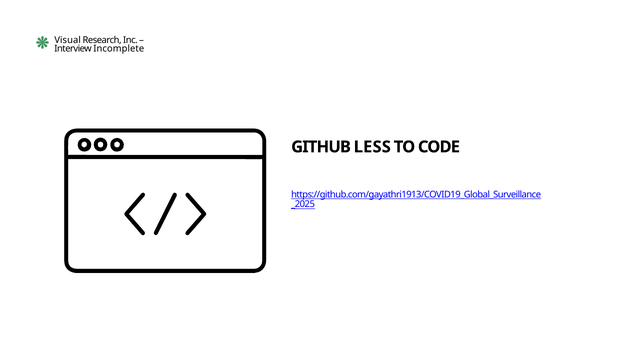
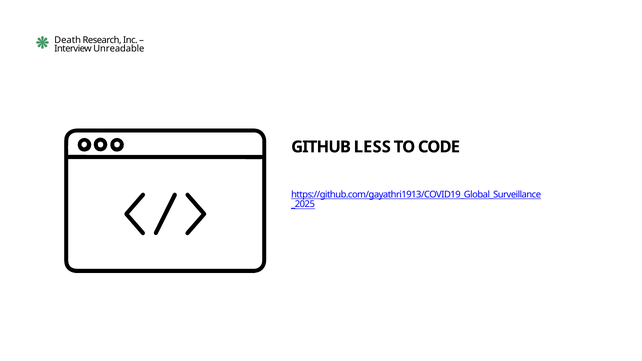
Visual: Visual -> Death (68, 40)
Incomplete: Incomplete -> Unreadable (119, 49)
